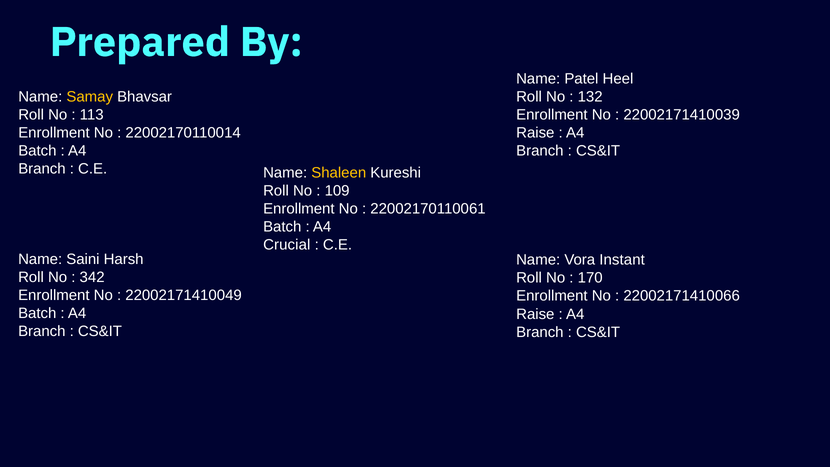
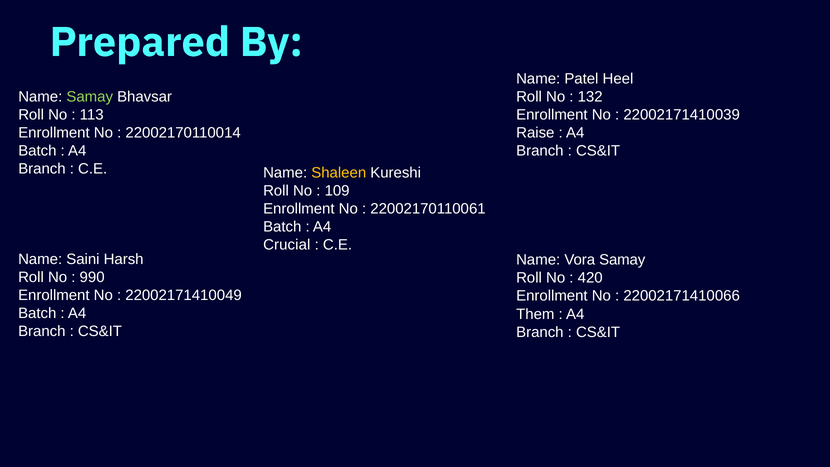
Samay colour: yellow -> light green (90, 97)
Vora Instant: Instant -> Samay (622, 260)
342: 342 -> 990 (92, 277)
170: 170 -> 420 (590, 278)
Raise: Raise -> Them (535, 314)
